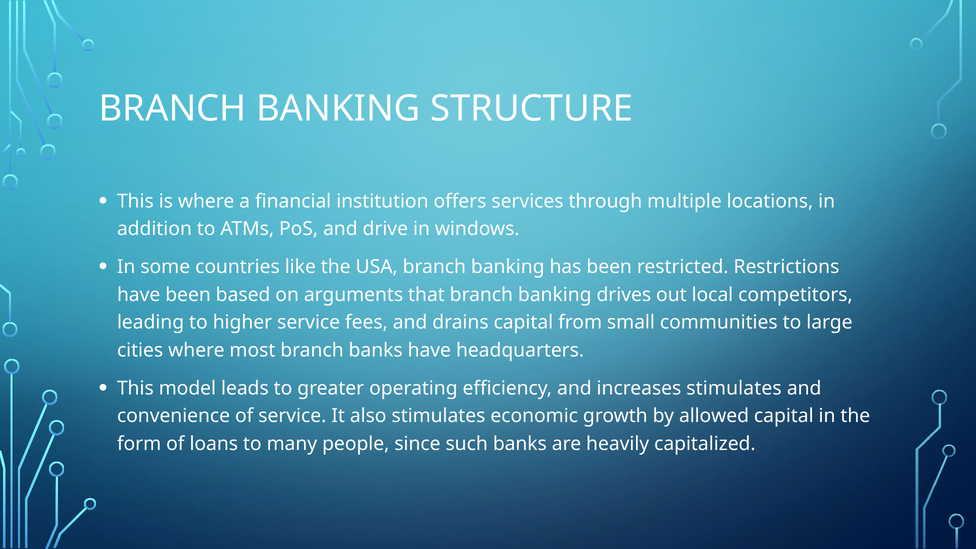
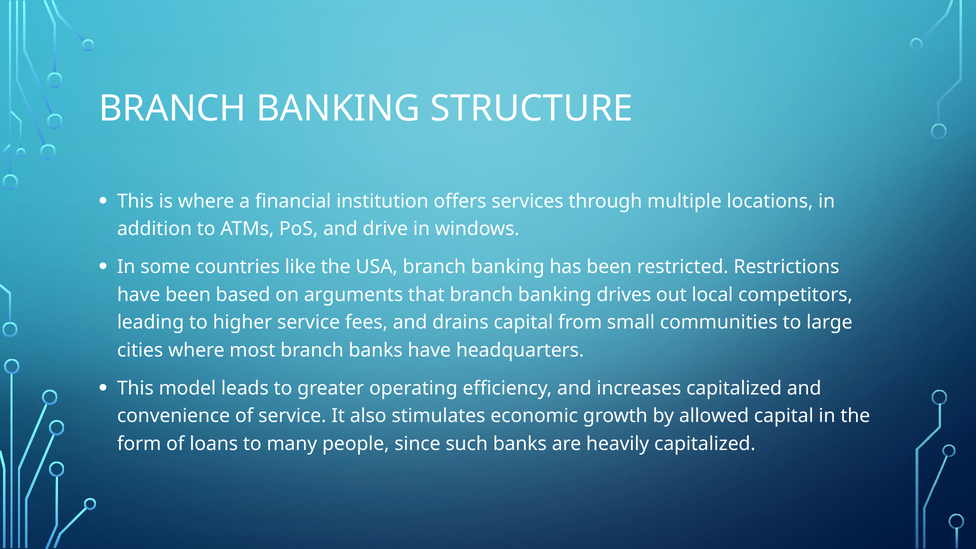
increases stimulates: stimulates -> capitalized (734, 388)
